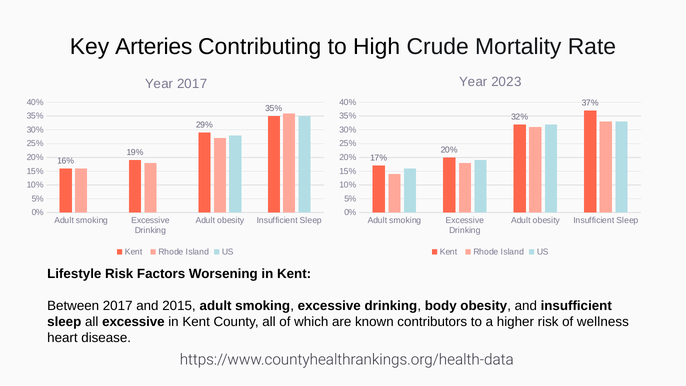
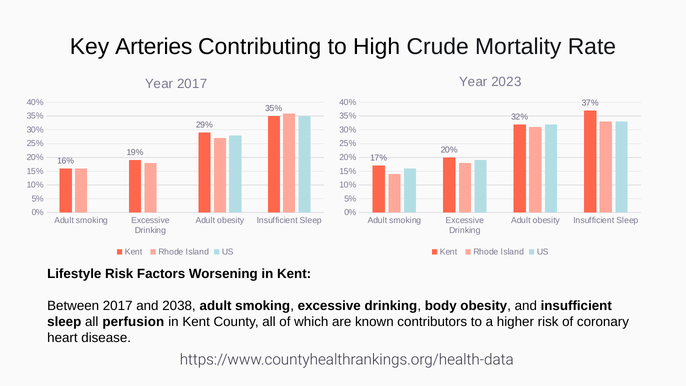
2015: 2015 -> 2038 (179, 306)
all excessive: excessive -> perfusion (133, 322)
wellness: wellness -> coronary (603, 322)
